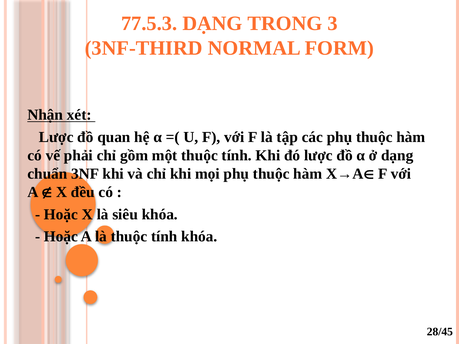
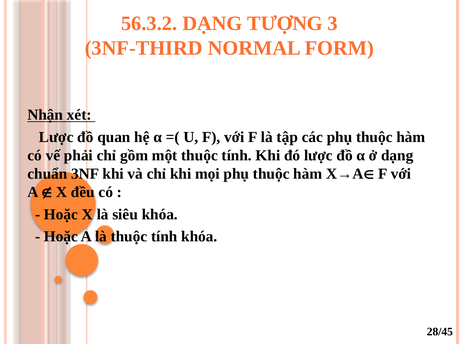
77.5.3: 77.5.3 -> 56.3.2 (149, 24)
TRONG: TRONG -> TƯỢNG (285, 24)
